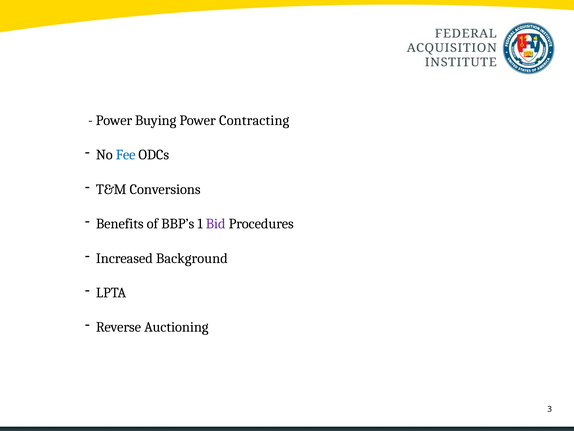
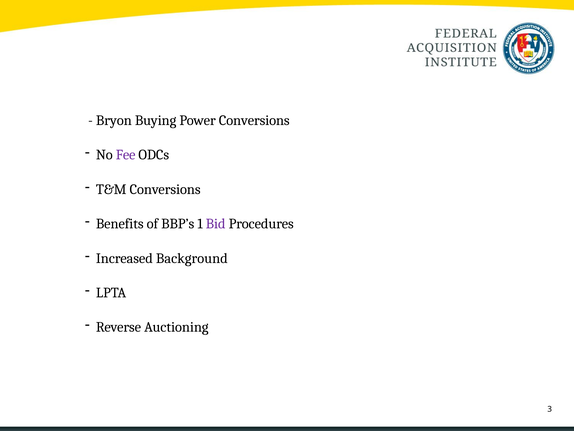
Power: Power -> Bryon (114, 120)
Power Contracting: Contracting -> Conversions (254, 120)
Fee colour: blue -> purple (126, 155)
